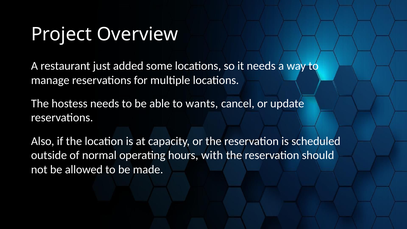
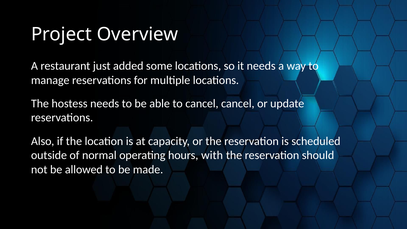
to wants: wants -> cancel (202, 103)
